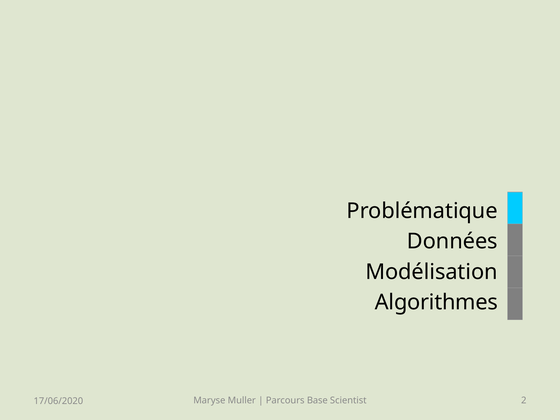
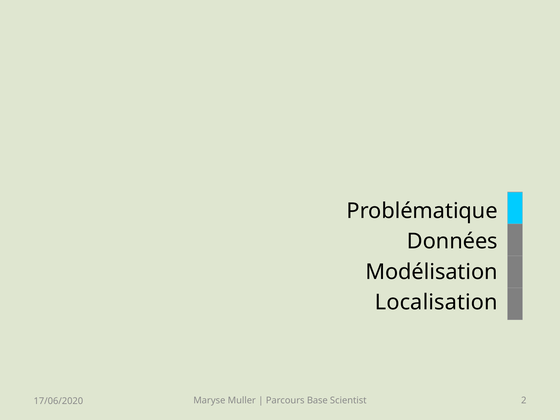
Algorithmes: Algorithmes -> Localisation (436, 302)
